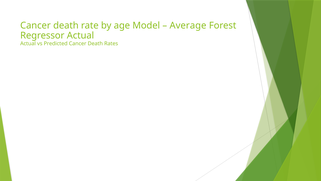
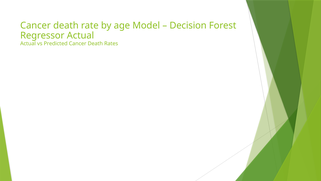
Average: Average -> Decision (188, 25)
